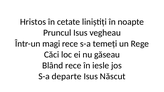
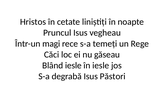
Blând rece: rece -> iesle (73, 66)
departe: departe -> degrabă (67, 77)
Născut: Născut -> Păstori (113, 77)
